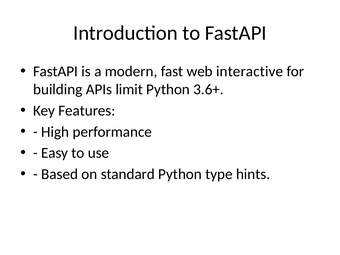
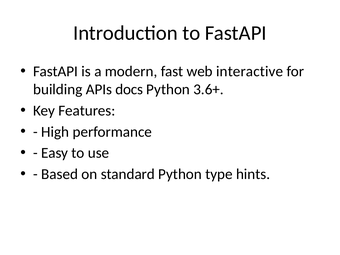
limit: limit -> docs (129, 89)
